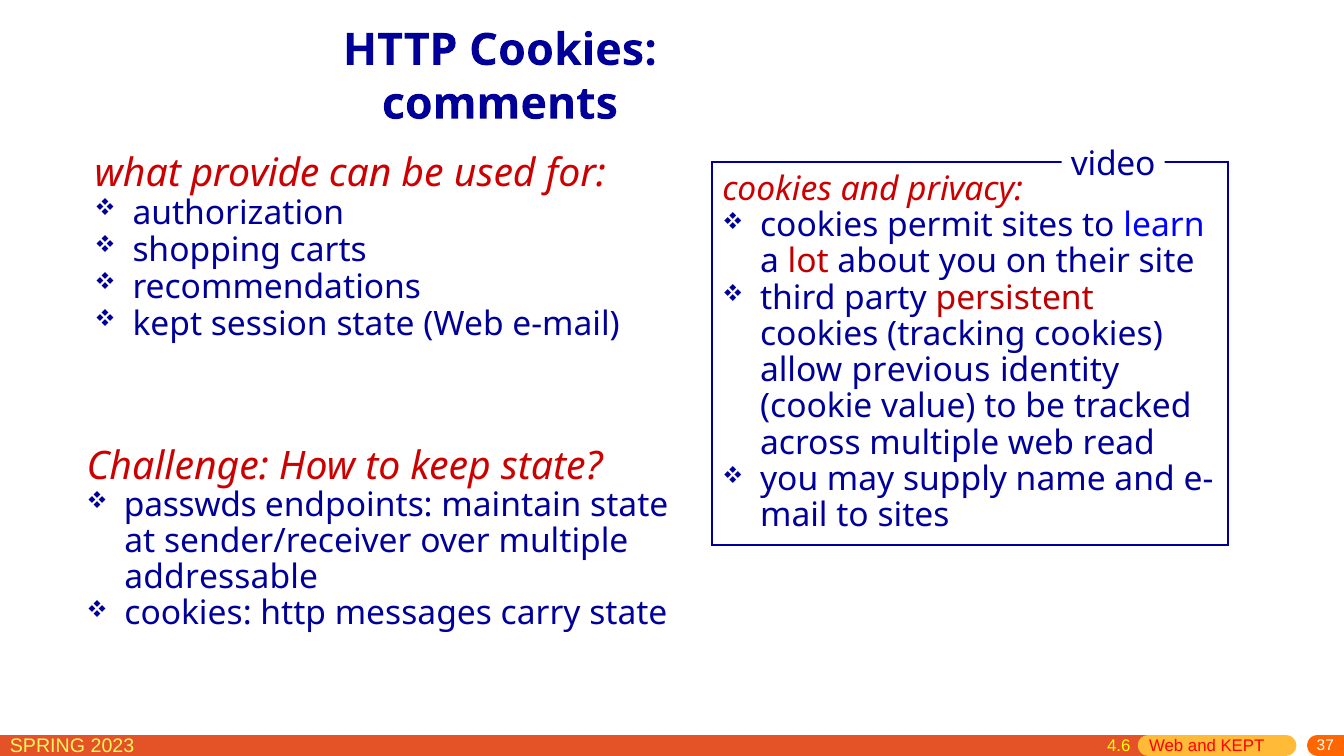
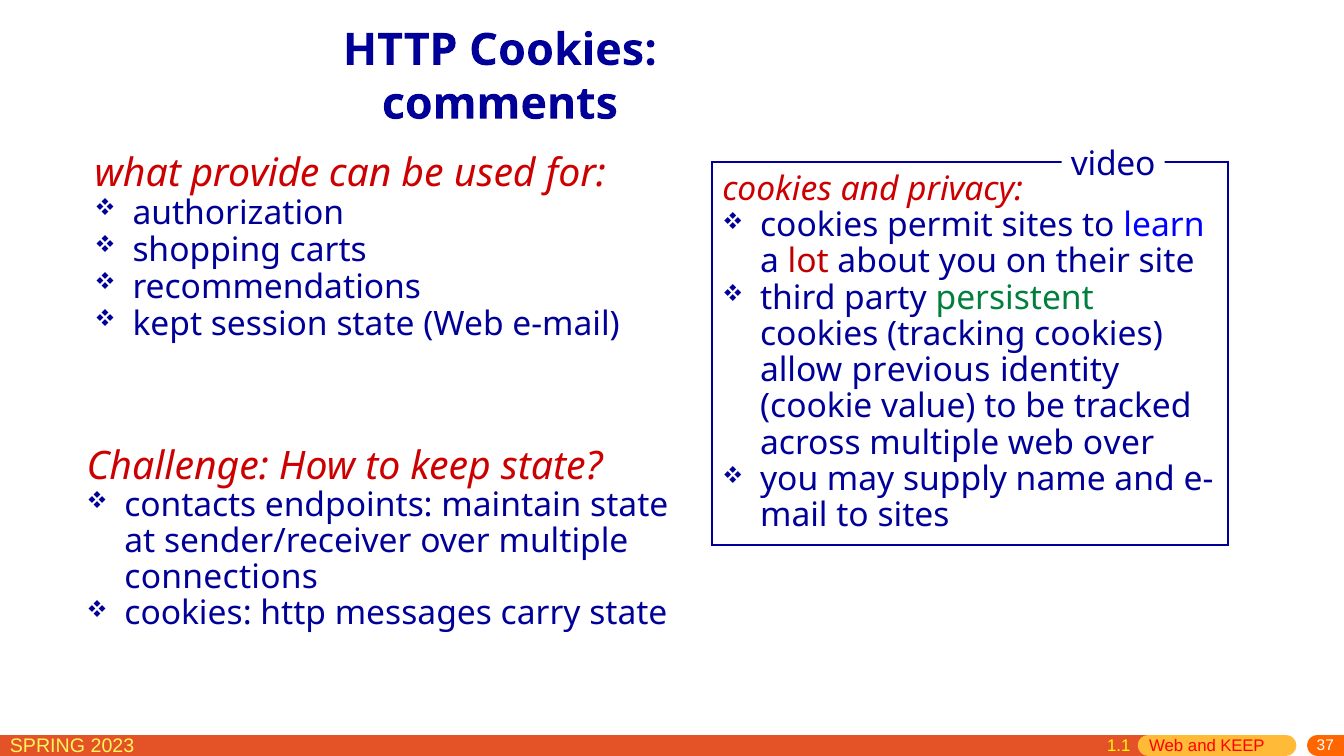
persistent colour: red -> green (1015, 298)
web read: read -> over (1119, 443)
passwds: passwds -> contacts (190, 505)
addressable: addressable -> connections (221, 578)
4.6: 4.6 -> 1.1 (1119, 746)
and KEPT: KEPT -> KEEP (1243, 746)
